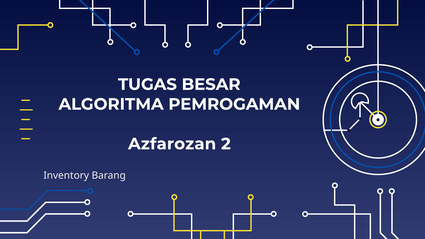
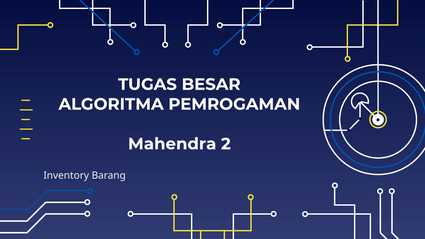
Azfarozan: Azfarozan -> Mahendra (172, 144)
